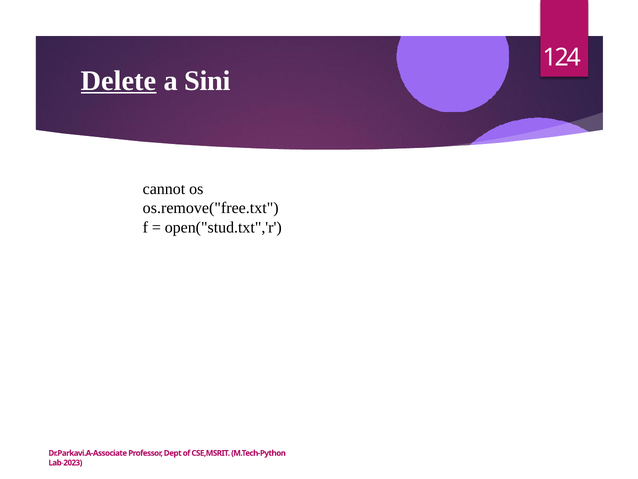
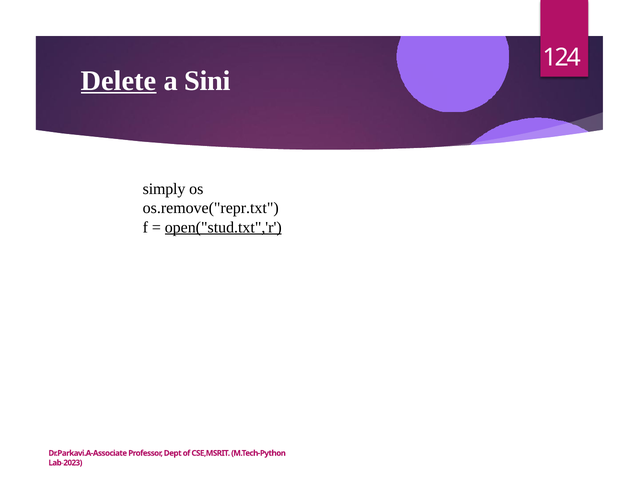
cannot: cannot -> simply (164, 189)
os.remove("free.txt: os.remove("free.txt -> os.remove("repr.txt (211, 208)
open("stud.txt",'r underline: none -> present (223, 227)
